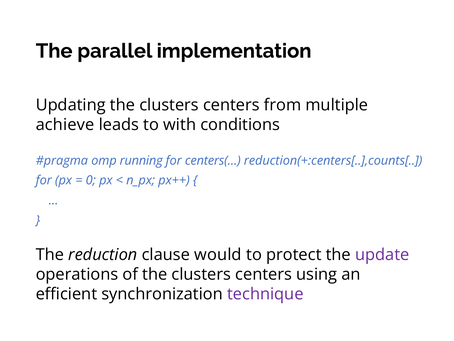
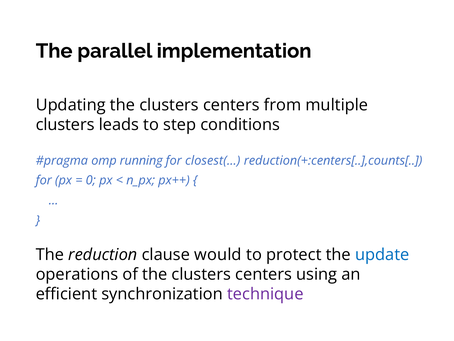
achieve: achieve -> clusters (65, 125)
with: with -> step (180, 125)
centers(…: centers(… -> closest(… (213, 160)
update colour: purple -> blue (382, 254)
